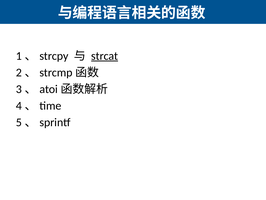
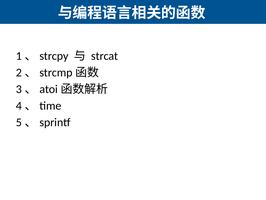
strcat underline: present -> none (105, 56)
